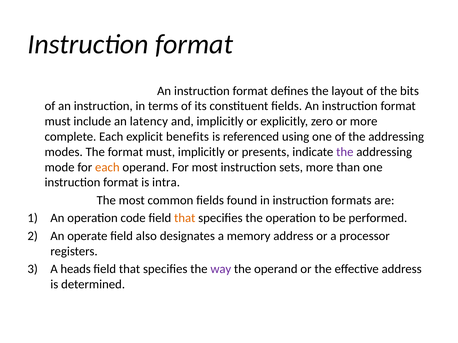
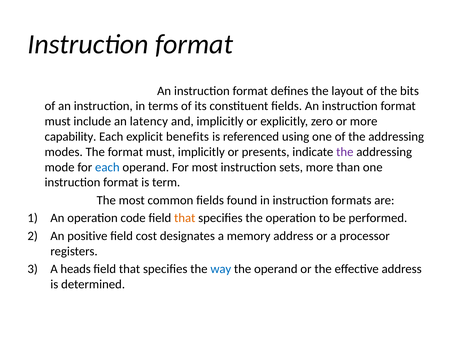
complete: complete -> capability (71, 137)
each colour: orange -> blue (107, 167)
intra: intra -> term (166, 183)
operate: operate -> positive (87, 236)
also: also -> cost (146, 236)
way colour: purple -> blue (221, 269)
